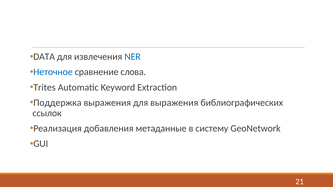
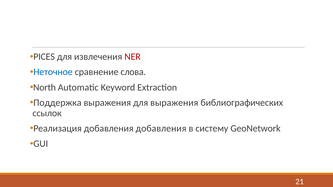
DATA: DATA -> PICES (44, 57)
NER colour: blue -> red (133, 57)
Trites: Trites -> North (45, 87)
добавления метаданные: метаданные -> добавления (161, 129)
